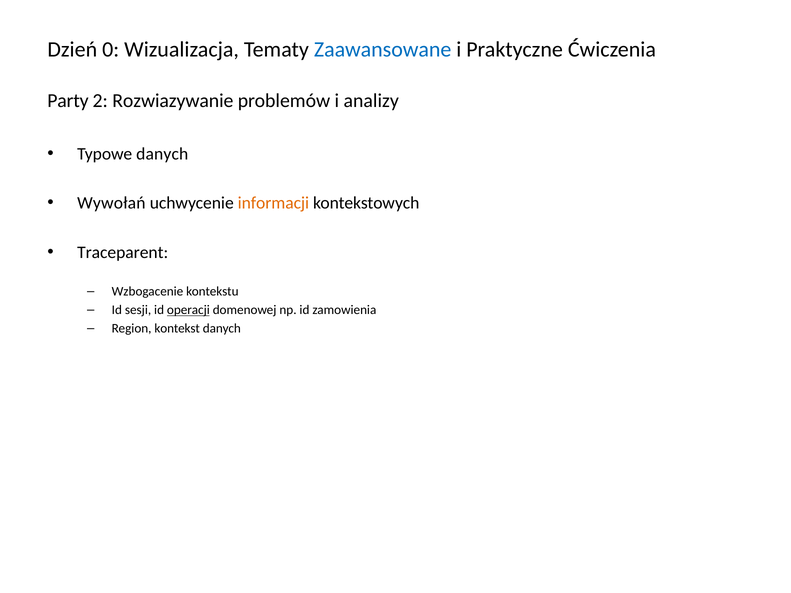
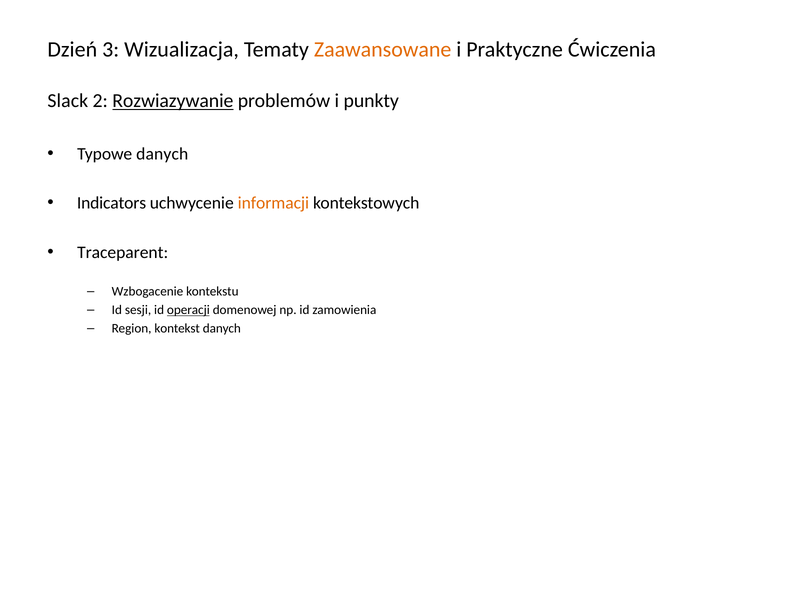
0: 0 -> 3 (111, 50)
Zaawansowane colour: blue -> orange (383, 50)
Party: Party -> Slack (68, 101)
Rozwiazywanie underline: none -> present (173, 101)
analizy: analizy -> punkty (371, 101)
Wywołań: Wywołań -> Indicators (112, 203)
